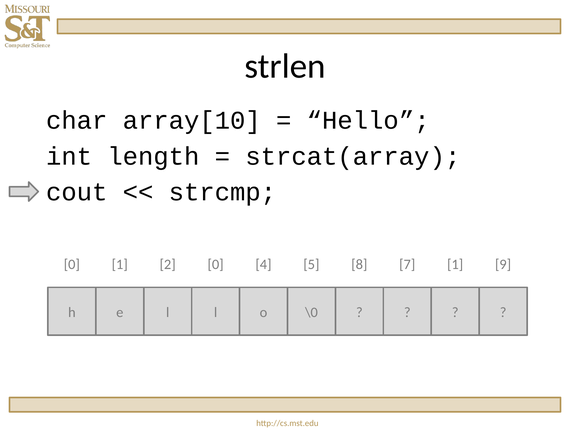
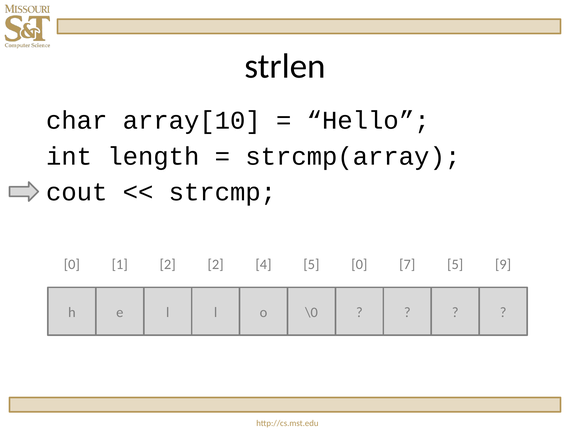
strcat(array: strcat(array -> strcmp(array (353, 156)
2 0: 0 -> 2 (216, 265)
5 8: 8 -> 0 (359, 265)
7 1: 1 -> 5 (455, 265)
